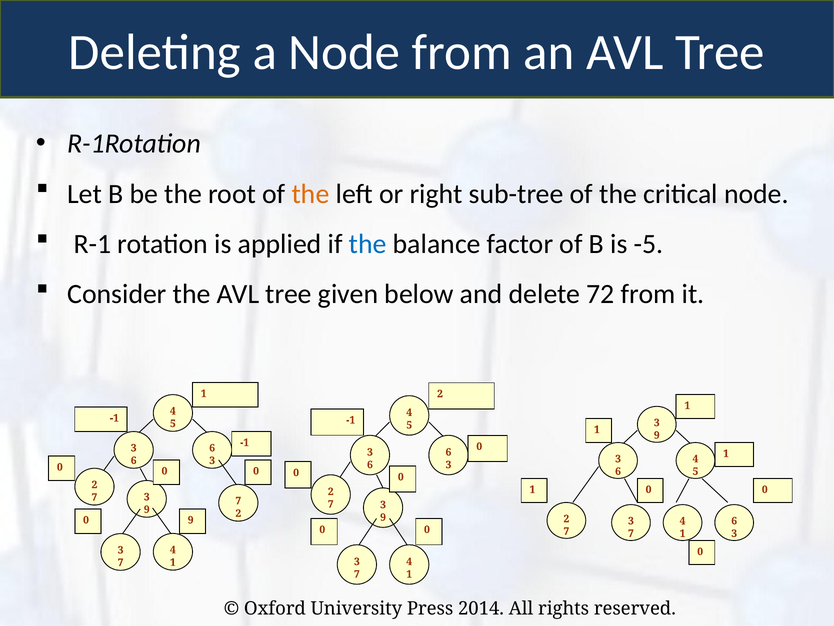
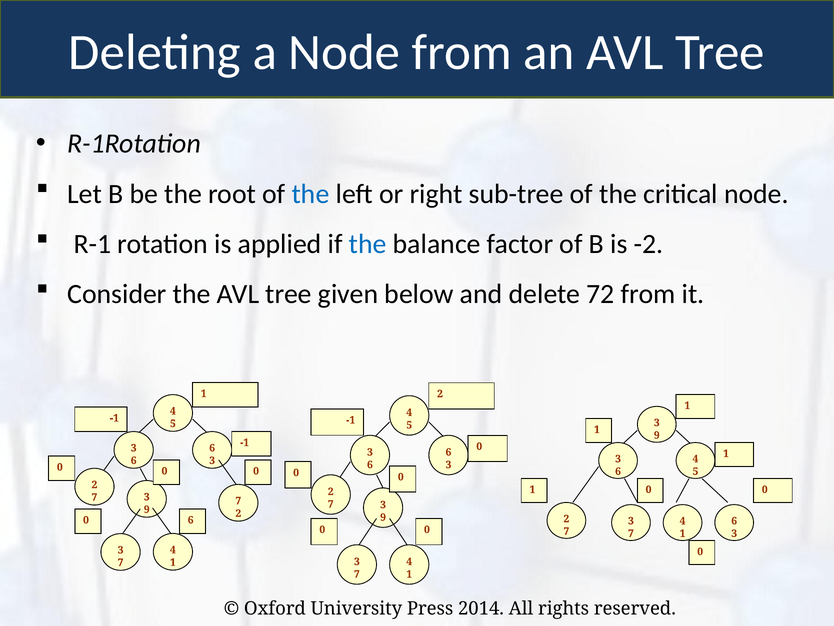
the colour: orange -> blue (311, 194)
-5: -5 -> -2 (649, 244)
9: 9 -> 6 (191, 520)
